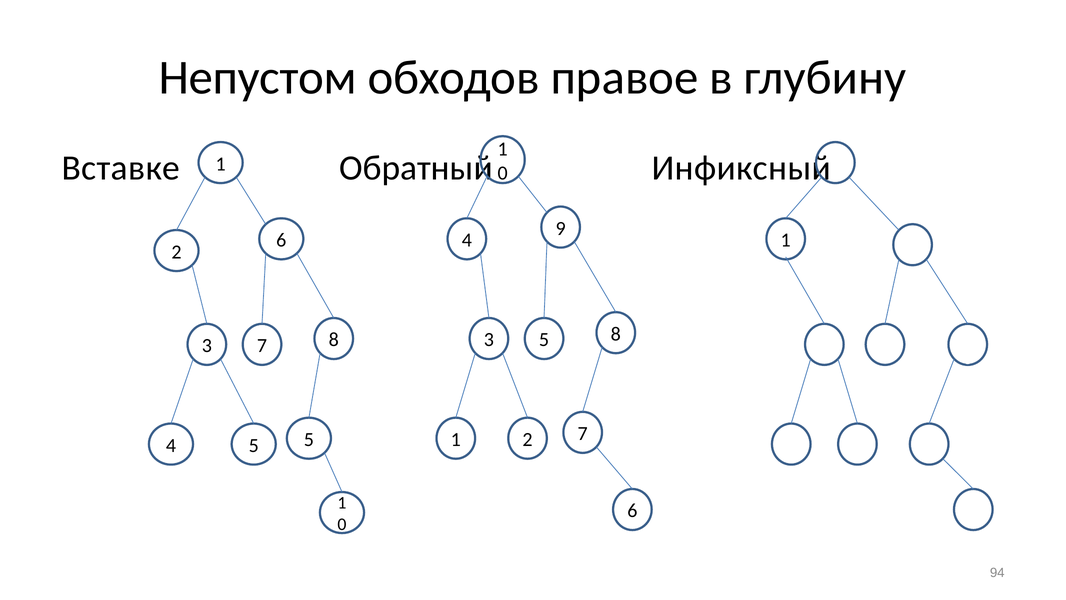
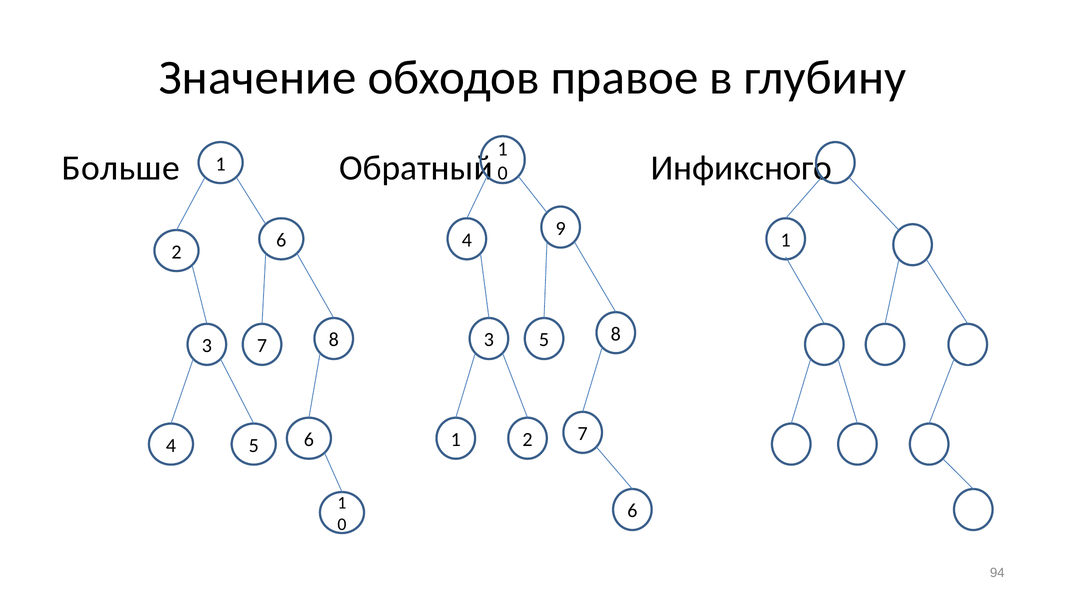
Непустом: Непустом -> Значение (257, 77)
Вставке: Вставке -> Больше (121, 168)
Инфиксный: Инфиксный -> Инфиксного (742, 168)
4 5: 5 -> 6 (309, 439)
